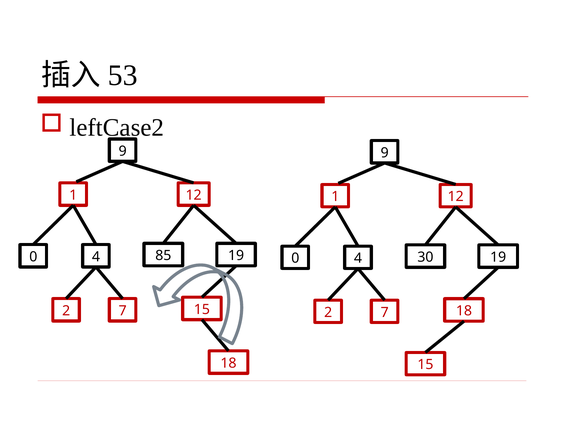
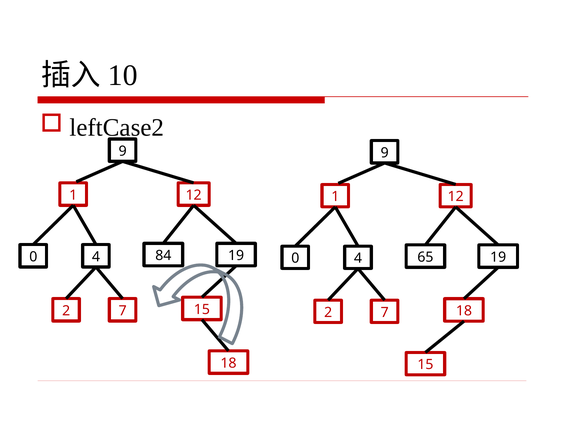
53: 53 -> 10 (123, 75)
85: 85 -> 84 (163, 256)
30: 30 -> 65 (425, 257)
